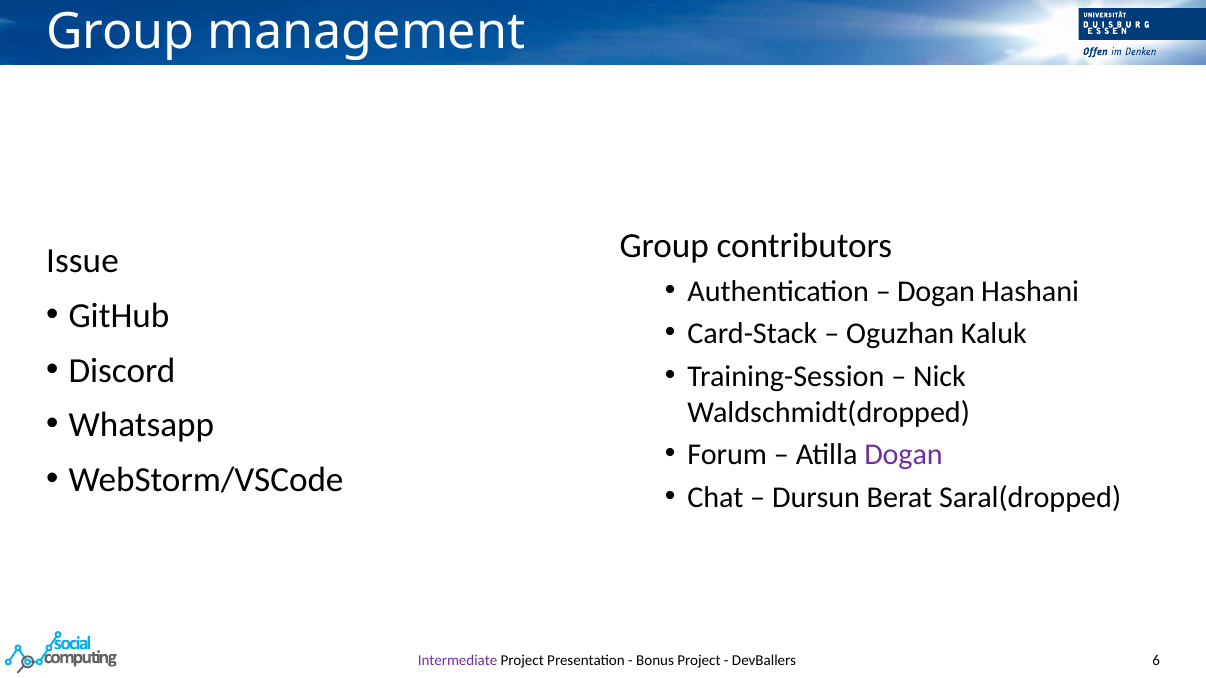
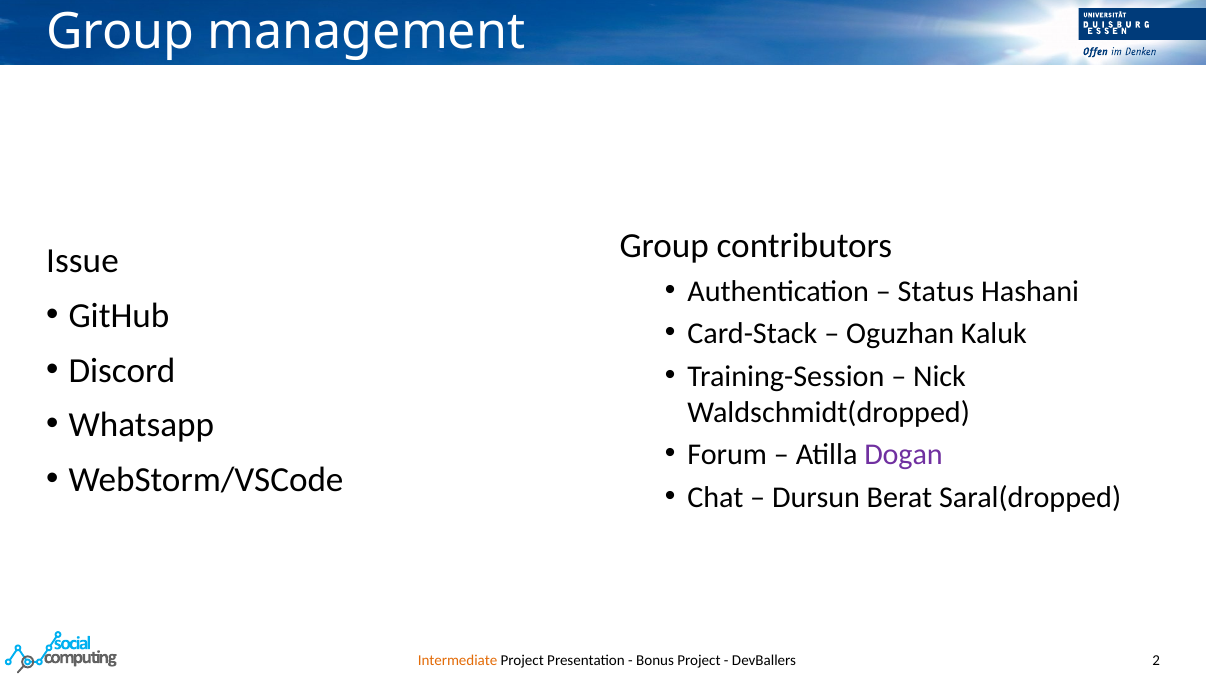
Dogan: Dogan -> Status (936, 291)
Intermediate colour: purple -> orange (458, 661)
6: 6 -> 2 (1156, 661)
